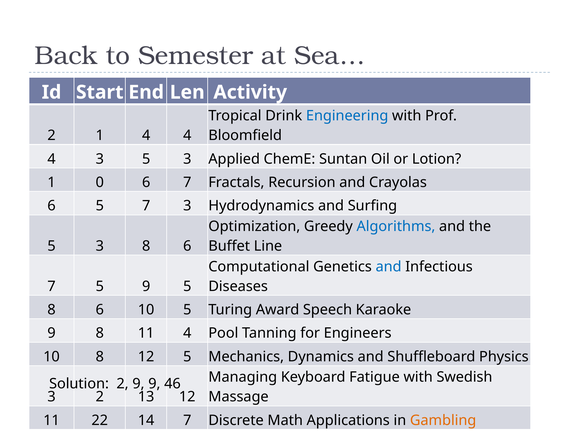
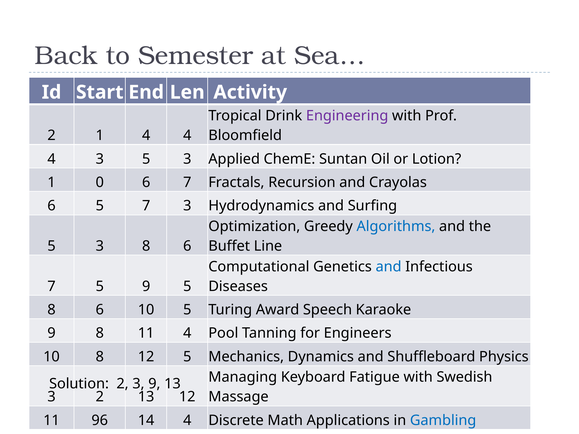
Engineering colour: blue -> purple (347, 116)
2 9: 9 -> 3 (138, 384)
9 46: 46 -> 13 (172, 384)
22: 22 -> 96 (100, 421)
14 7: 7 -> 4 (187, 421)
Gambling colour: orange -> blue (443, 421)
